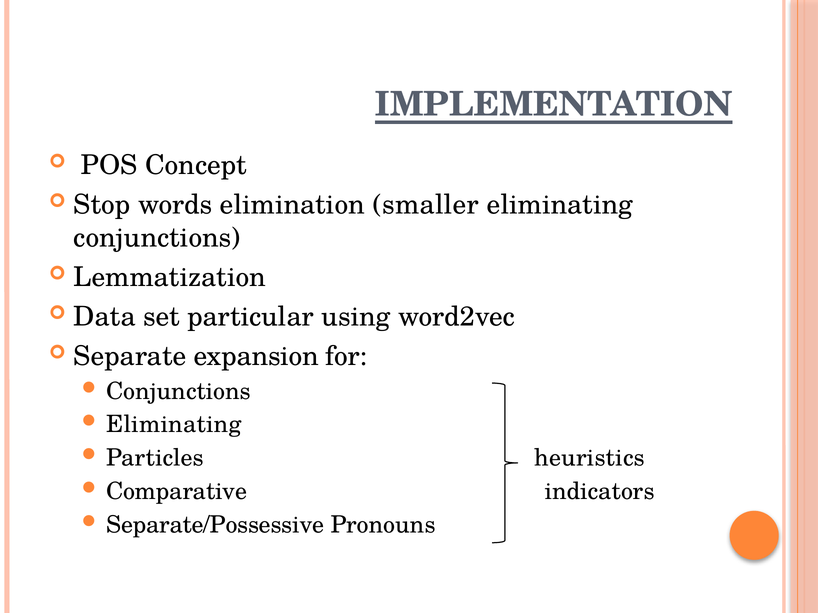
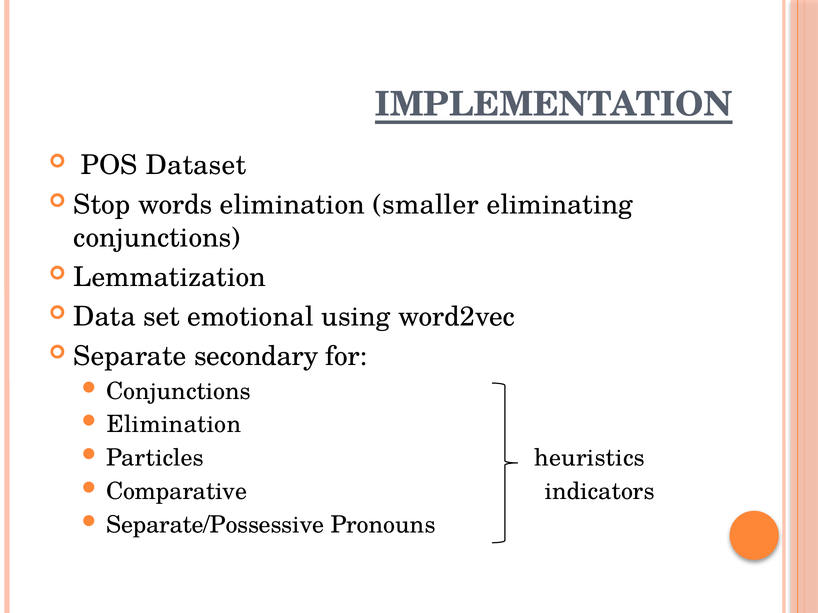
Concept: Concept -> Dataset (196, 165)
particular: particular -> emotional (250, 317)
expansion: expansion -> secondary (256, 356)
Eliminating: Eliminating -> Elimination (174, 425)
